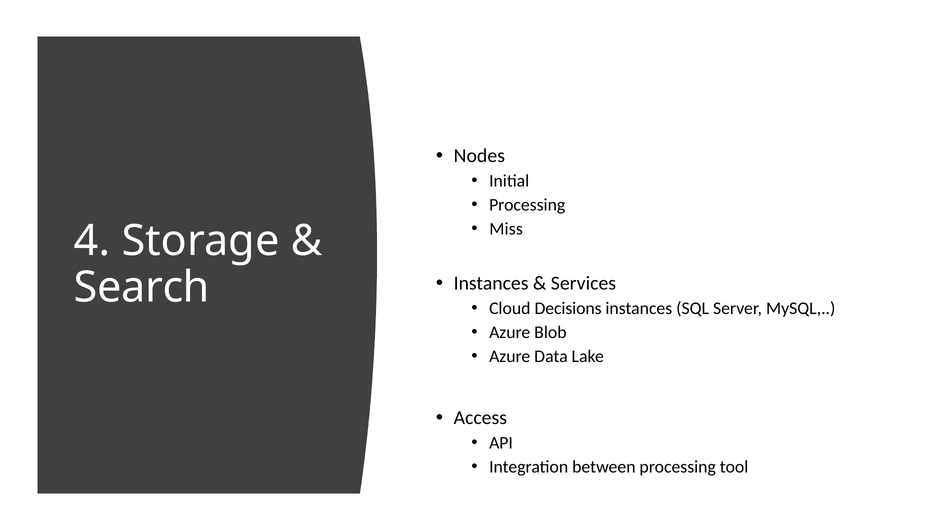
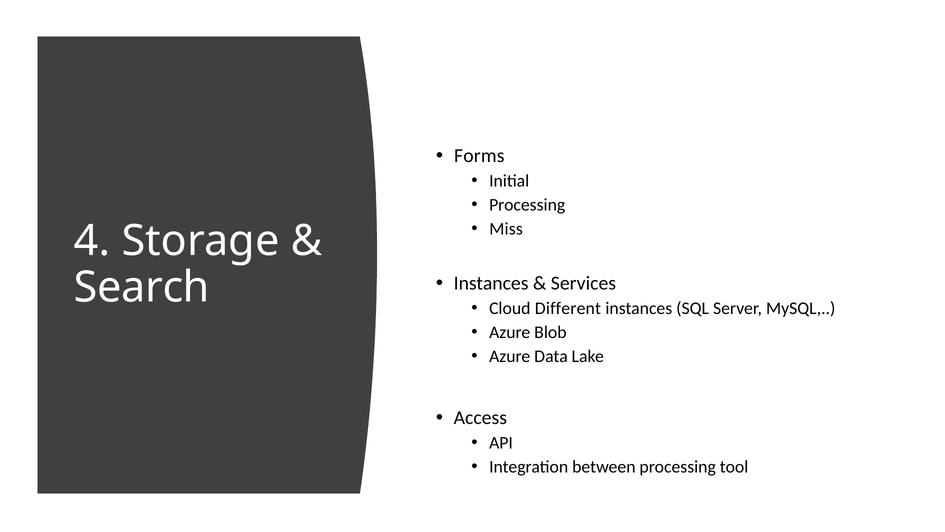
Nodes: Nodes -> Forms (479, 156)
Decisions: Decisions -> Different (568, 308)
